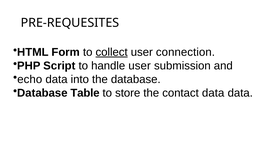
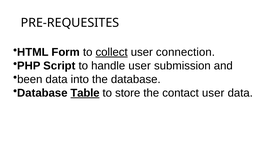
echo: echo -> been (30, 79)
Table underline: none -> present (85, 93)
contact data: data -> user (213, 93)
